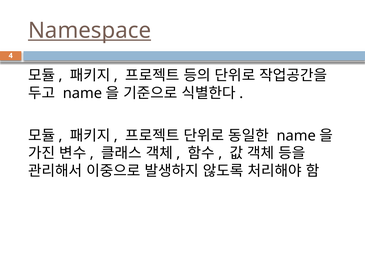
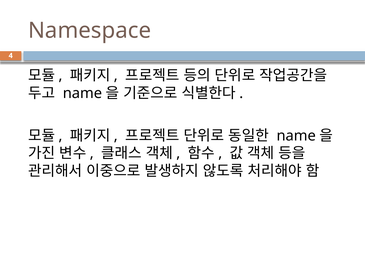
Namespace underline: present -> none (90, 30)
